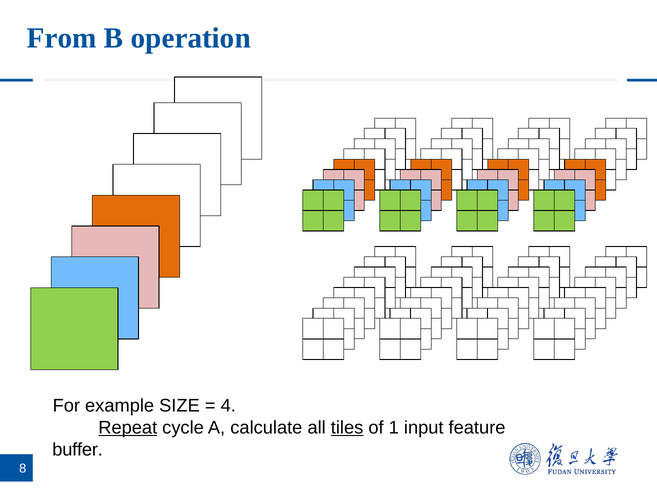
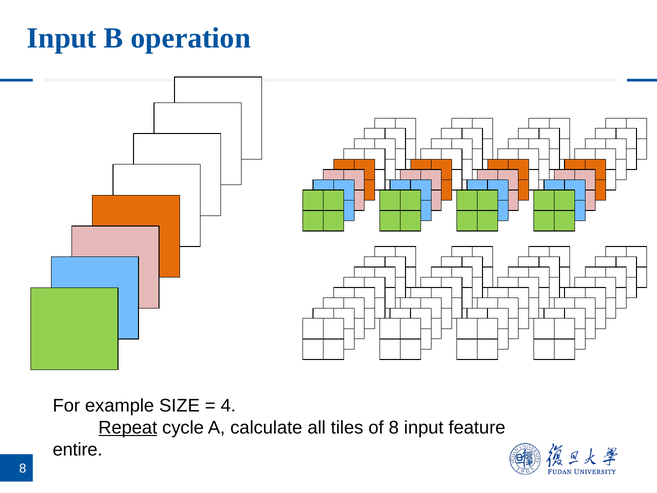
From: From -> Input (62, 38)
tiles underline: present -> none (347, 427)
of 1: 1 -> 8 (394, 427)
buffer: buffer -> entire (78, 449)
